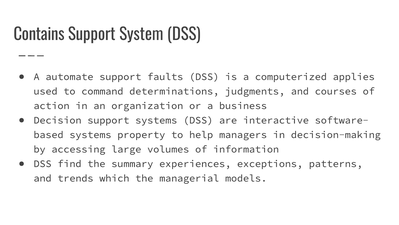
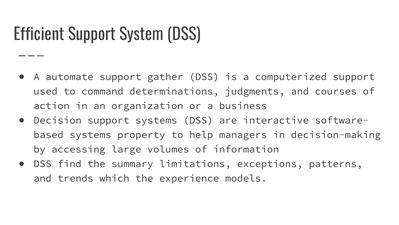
Contains: Contains -> Efficient (39, 35)
faults: faults -> gather (165, 77)
computerized applies: applies -> support (354, 77)
experiences: experiences -> limitations (195, 163)
managerial: managerial -> experience (189, 178)
